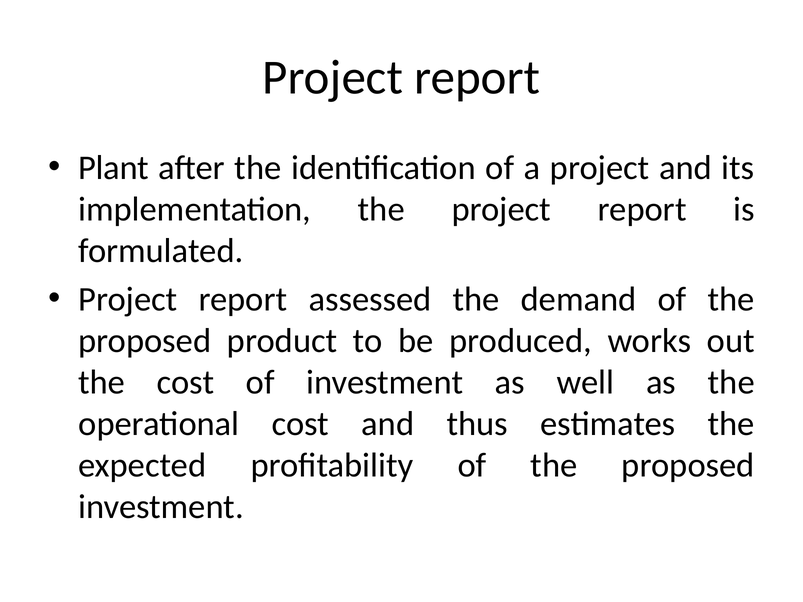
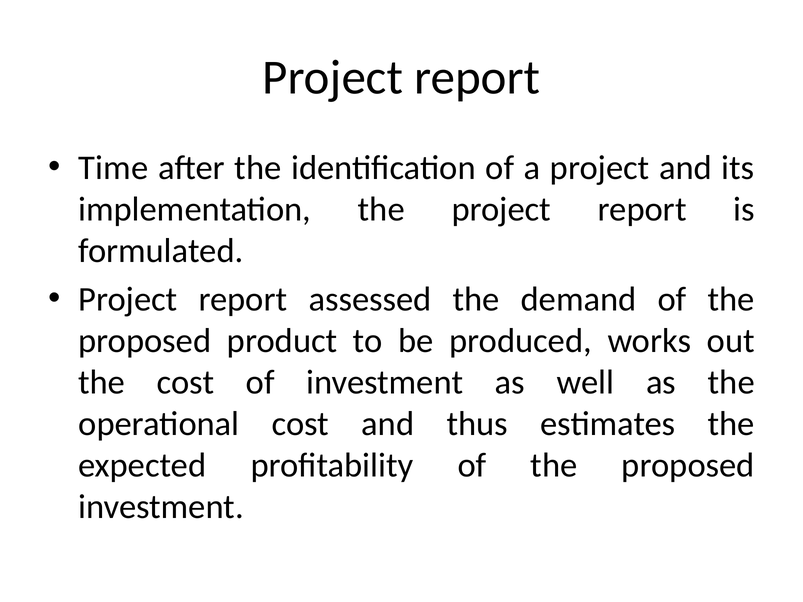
Plant: Plant -> Time (113, 168)
